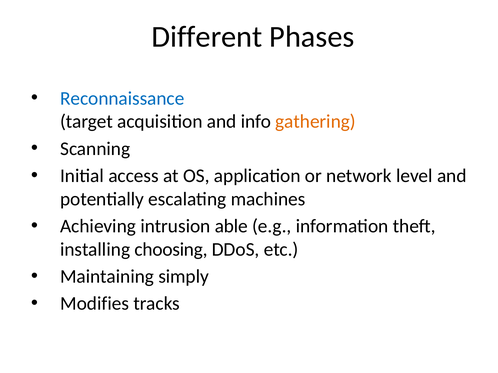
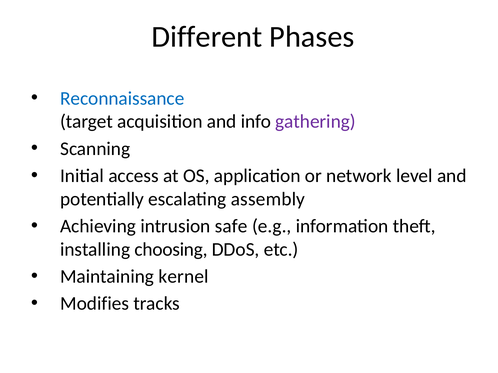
gathering colour: orange -> purple (315, 122)
machines: machines -> assembly (268, 199)
able: able -> safe (231, 226)
simply: simply -> kernel (184, 277)
